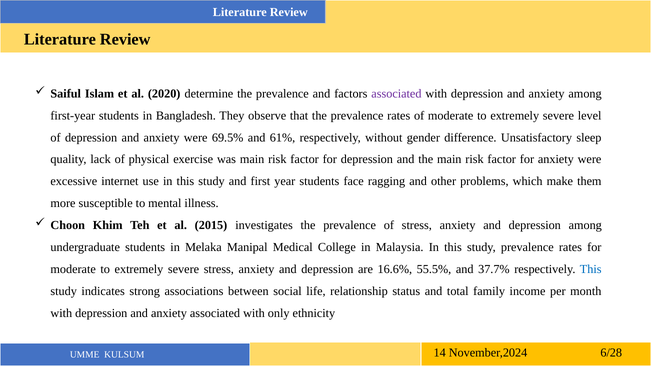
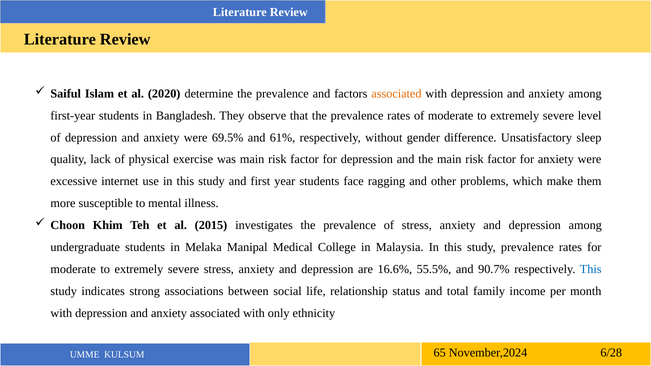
associated colour: purple -> orange (396, 94)
37.7%: 37.7% -> 90.7% (494, 269)
14: 14 -> 65 (440, 353)
